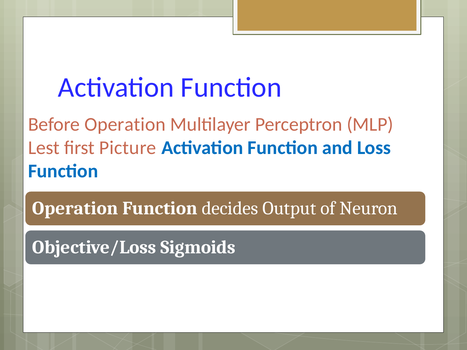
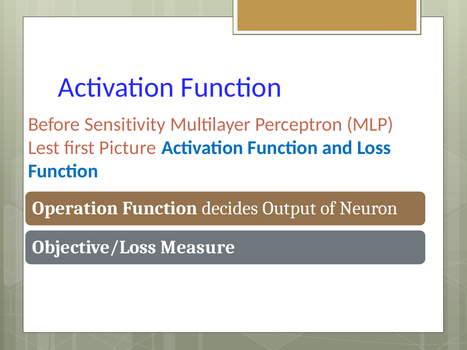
Before Operation: Operation -> Sensitivity (125, 125)
Sigmoids: Sigmoids -> Measure (198, 247)
